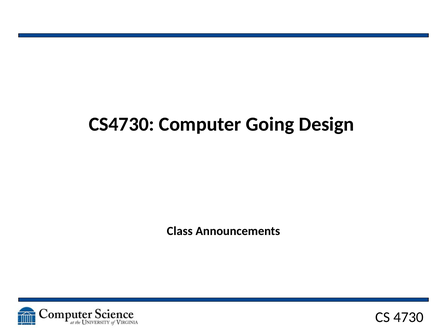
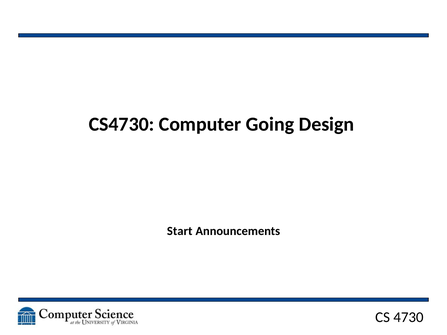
Class: Class -> Start (180, 231)
